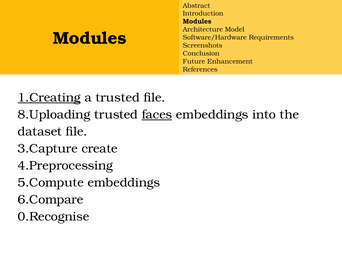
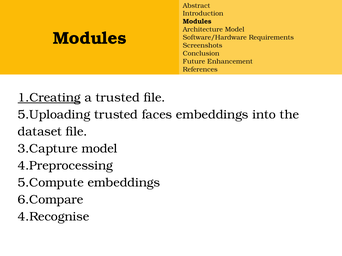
8.Uploading: 8.Uploading -> 5.Uploading (54, 115)
faces underline: present -> none (157, 115)
3.Capture create: create -> model (100, 149)
0.Recognise: 0.Recognise -> 4.Recognise (53, 217)
